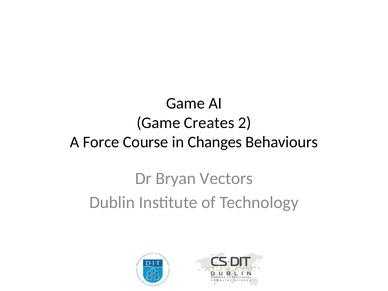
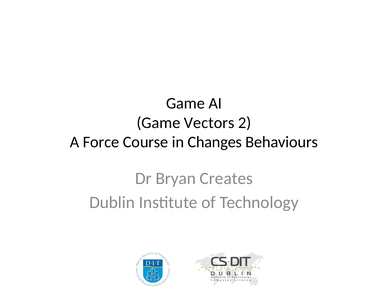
Creates: Creates -> Vectors (209, 123)
Vectors: Vectors -> Creates (226, 178)
